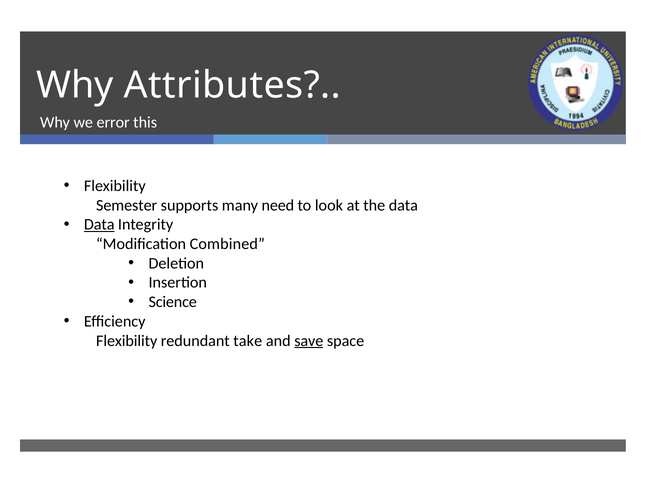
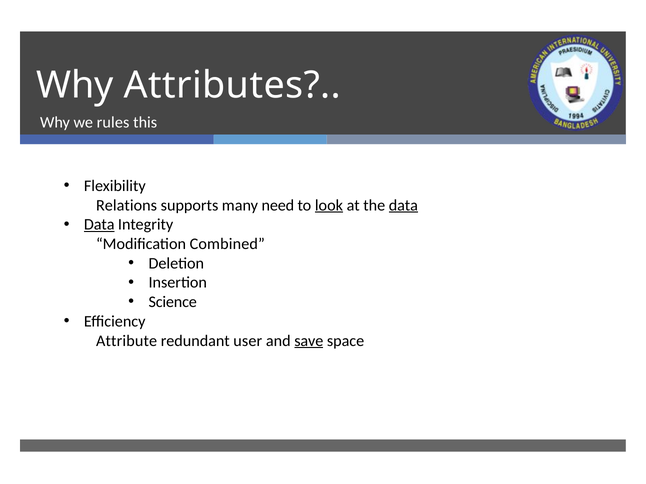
error: error -> rules (113, 122)
Semester: Semester -> Relations (127, 205)
look underline: none -> present (329, 205)
data underline: none -> present (403, 205)
Flexibility: Flexibility -> Attribute (127, 341)
take: take -> user (248, 341)
